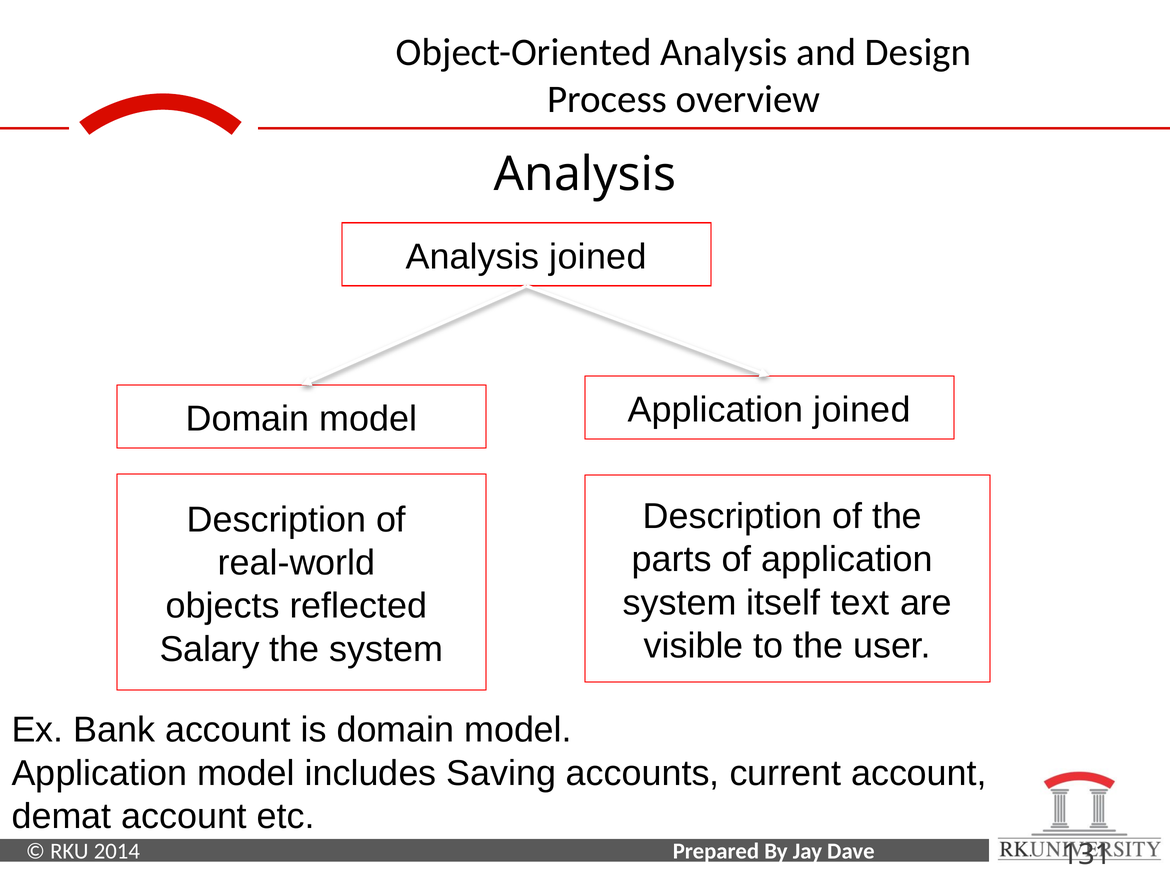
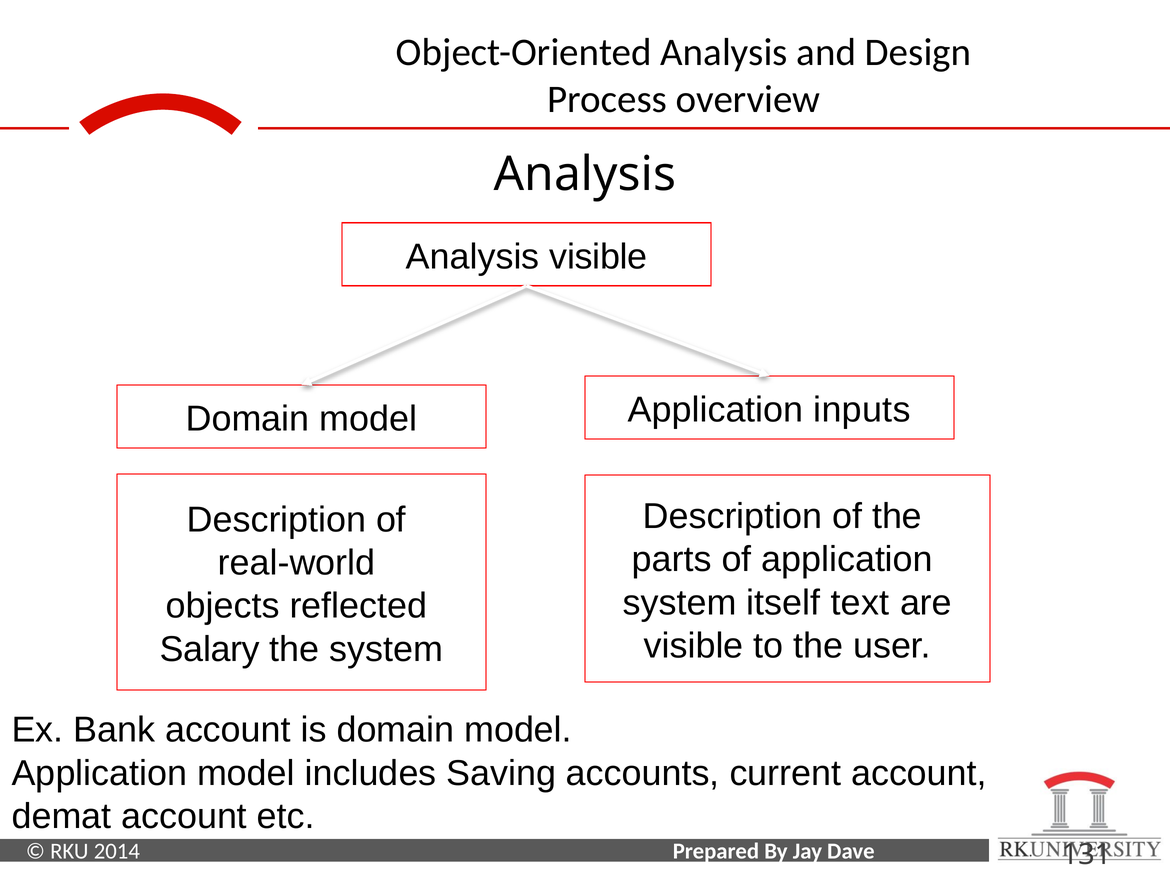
Analysis joined: joined -> visible (598, 257)
Application joined: joined -> inputs (862, 410)
